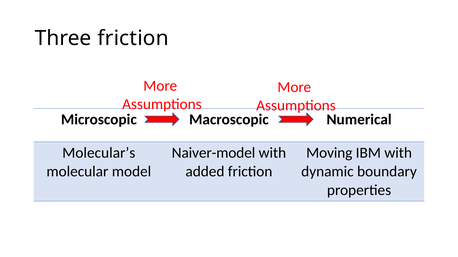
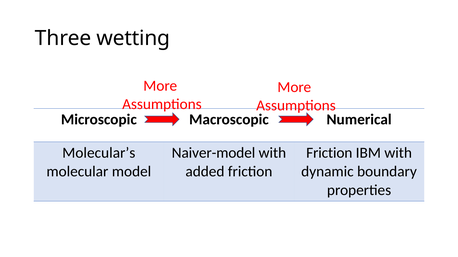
Three friction: friction -> wetting (133, 38)
Moving: Moving -> Friction (329, 153)
